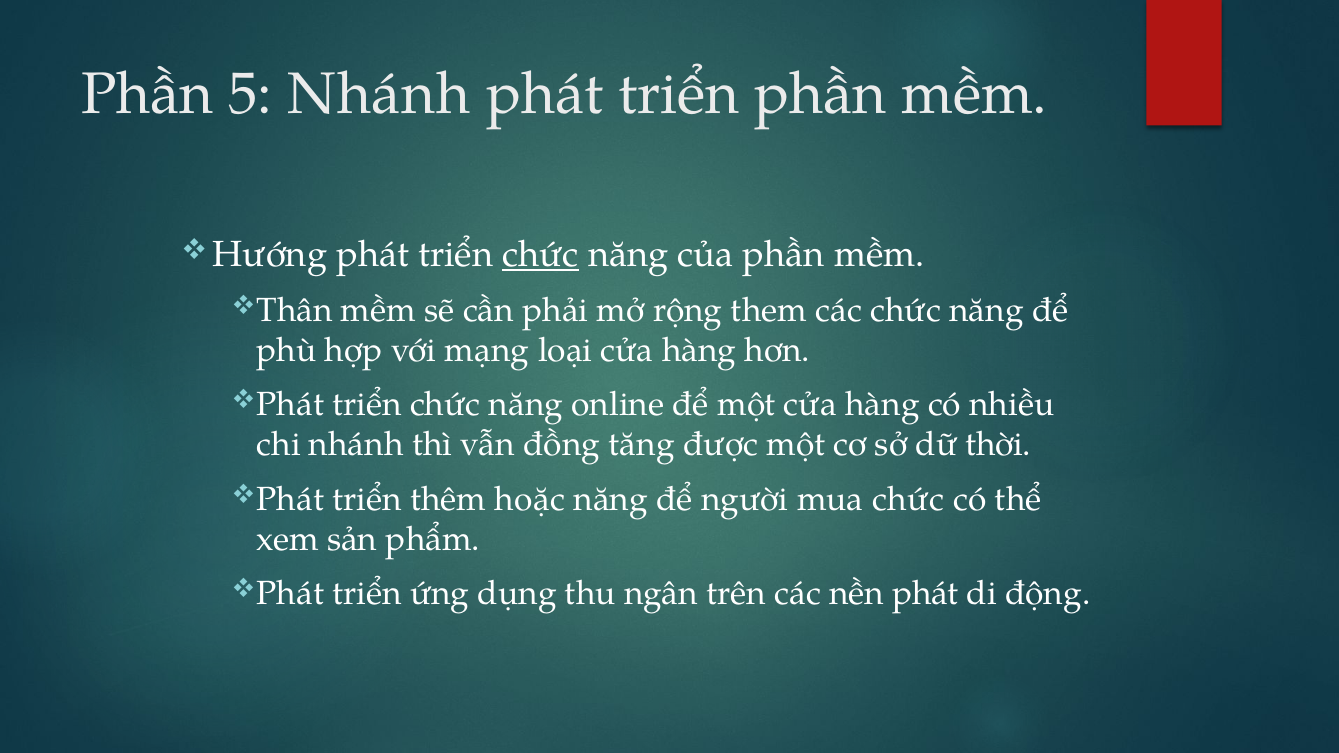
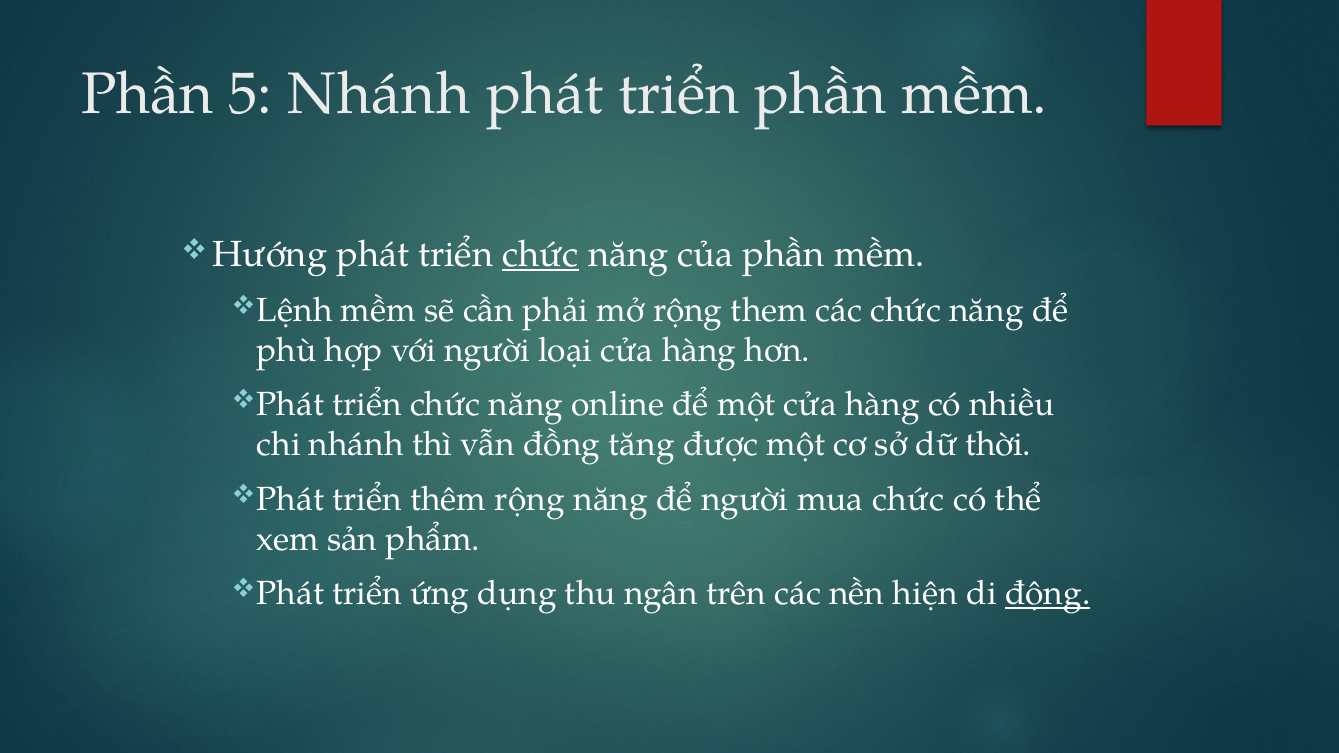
Thân: Thân -> Lệnh (295, 311)
với mạng: mạng -> người (487, 351)
thêm hoặc: hoặc -> rộng (530, 499)
nền phát: phát -> hiện (925, 593)
động underline: none -> present (1048, 593)
